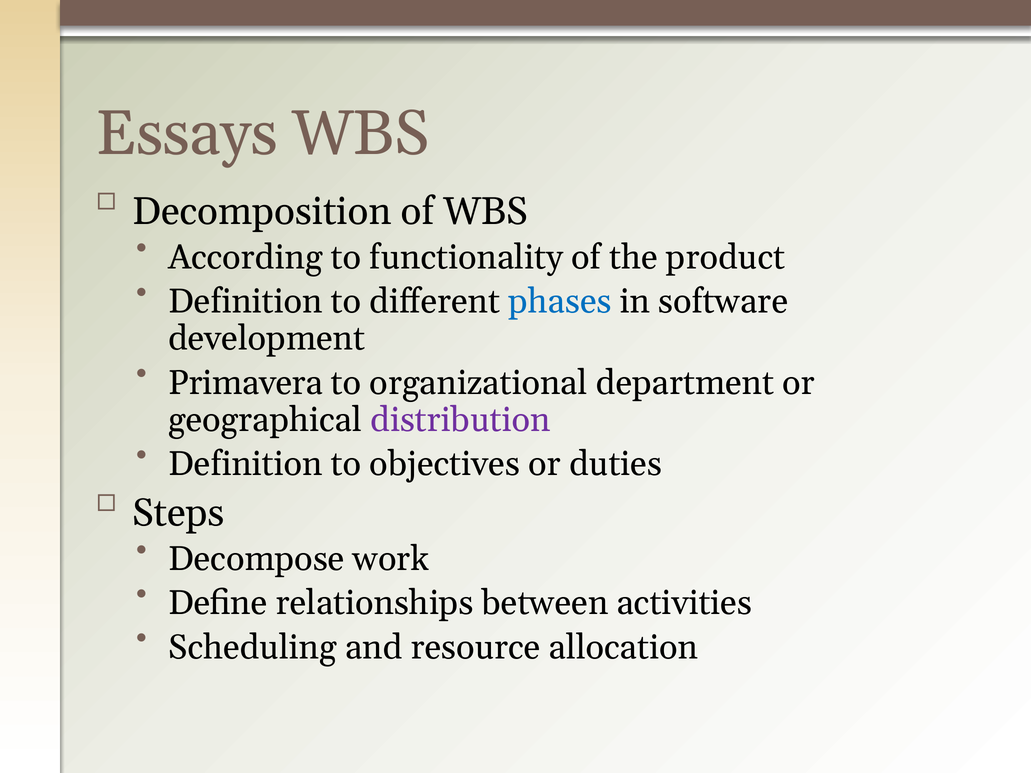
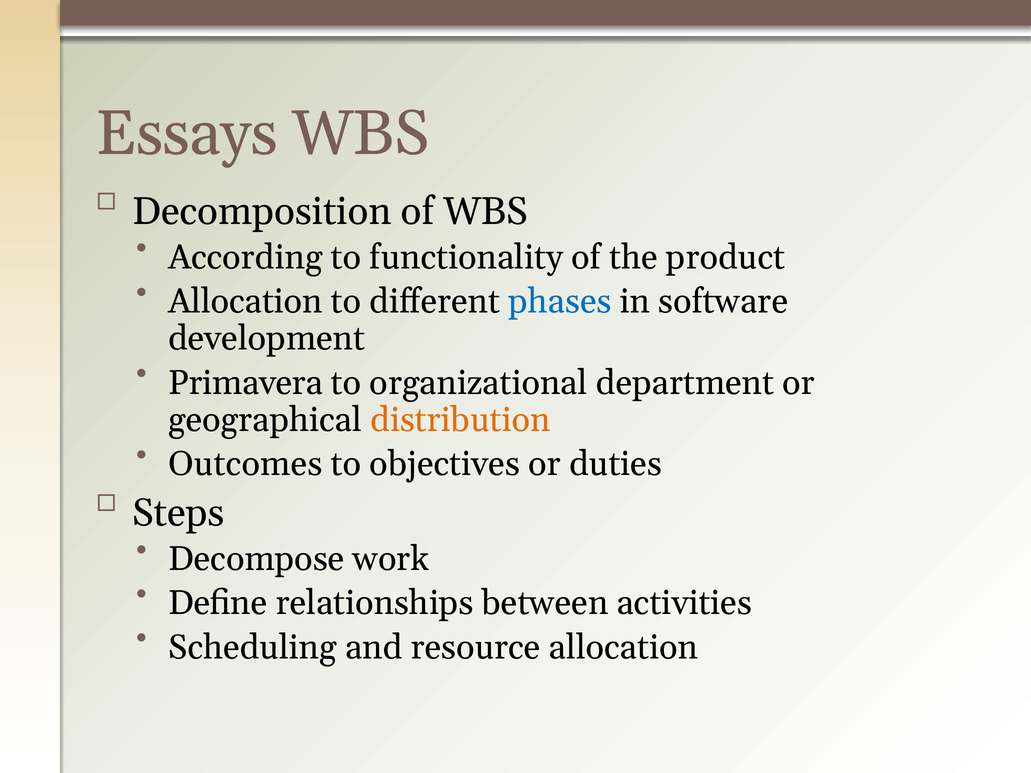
Definition: Definition -> Allocation (245, 302)
distribution colour: purple -> orange (461, 420)
Definition: Definition -> Outcomes (245, 464)
